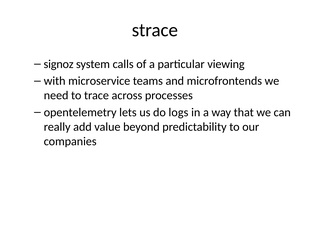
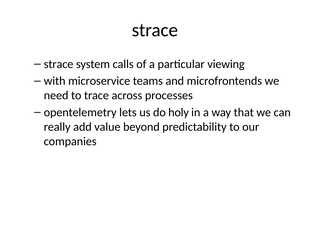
signoz: signoz -> strace (59, 64)
logs: logs -> holy (179, 112)
